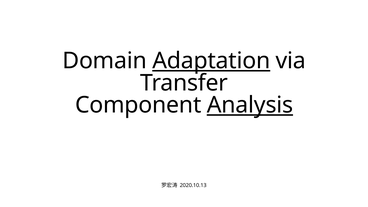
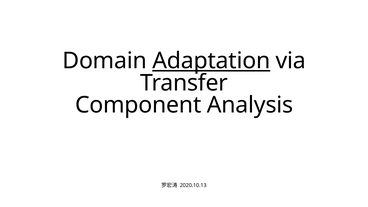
Analysis underline: present -> none (250, 105)
